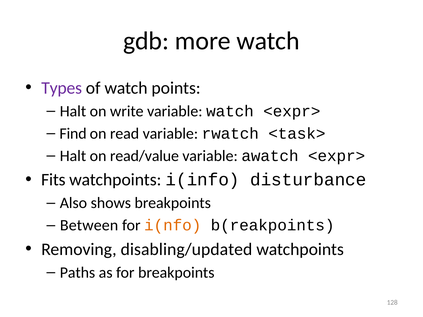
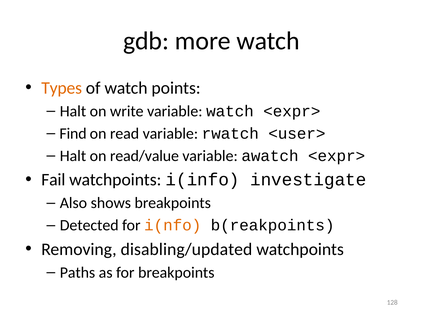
Types colour: purple -> orange (62, 88)
<task>: <task> -> <user> (297, 134)
Fits: Fits -> Fail (53, 180)
disturbance: disturbance -> investigate (308, 180)
Between: Between -> Detected (89, 226)
